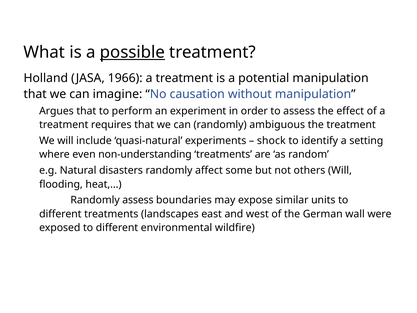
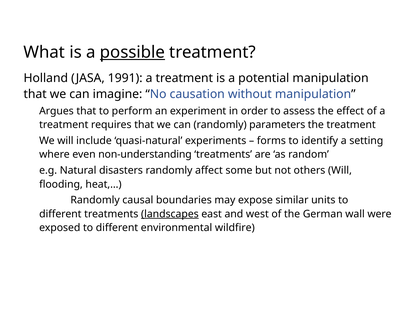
1966: 1966 -> 1991 (125, 78)
ambiguous: ambiguous -> parameters (277, 125)
shock: shock -> forms (271, 141)
Randomly assess: assess -> causal (138, 200)
landscapes underline: none -> present (170, 214)
